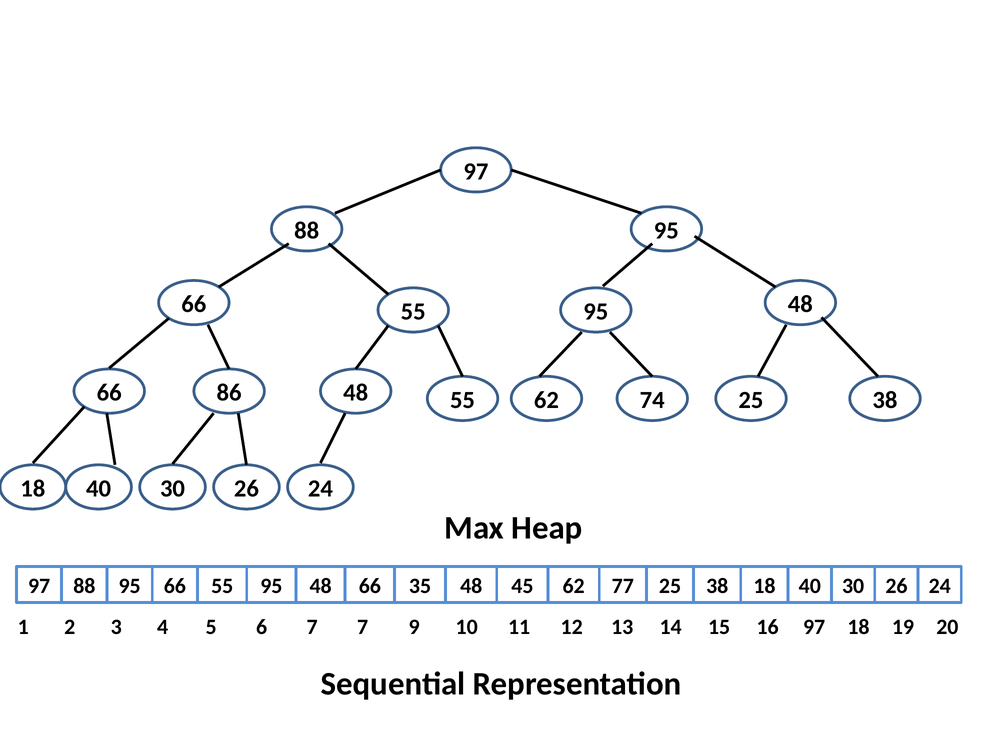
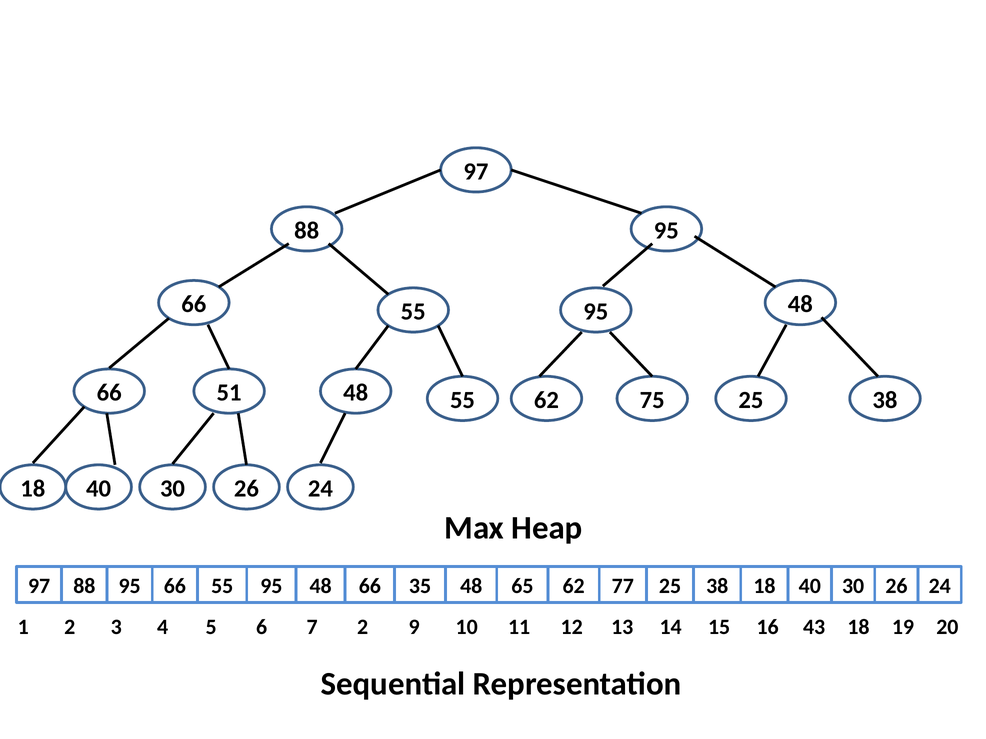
86: 86 -> 51 (229, 393)
74: 74 -> 75 (652, 400)
45: 45 -> 65 (522, 586)
7 7: 7 -> 2 (363, 628)
16 97: 97 -> 43 (814, 628)
